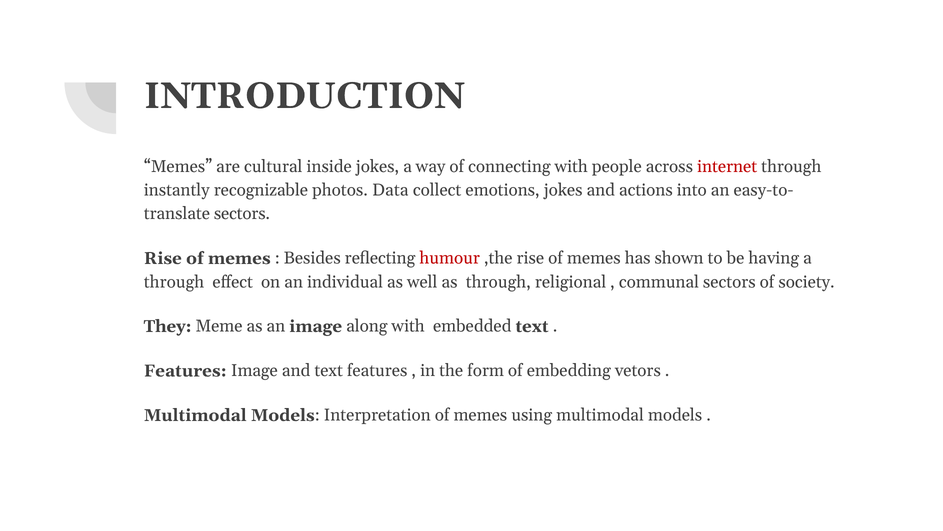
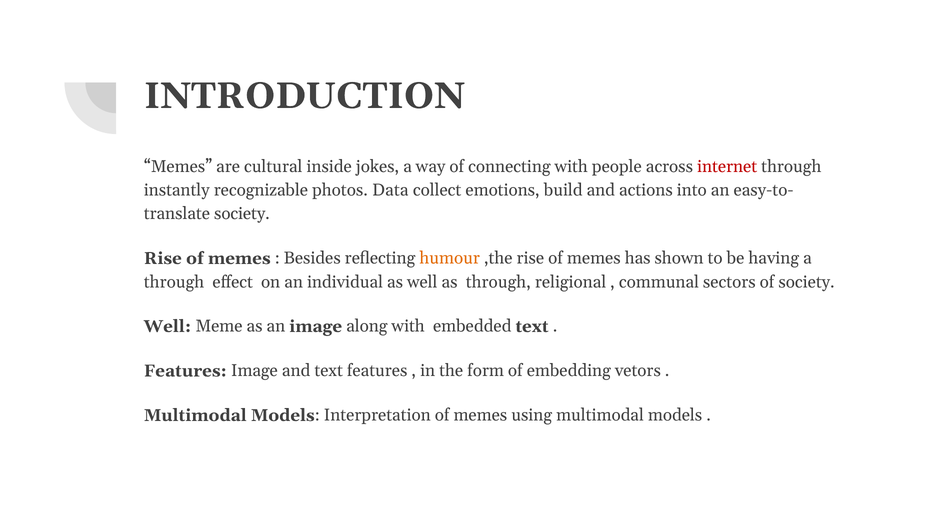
emotions jokes: jokes -> build (563, 190)
sectors: sectors -> society (242, 214)
humour colour: red -> orange (450, 258)
They: They -> Well (168, 326)
